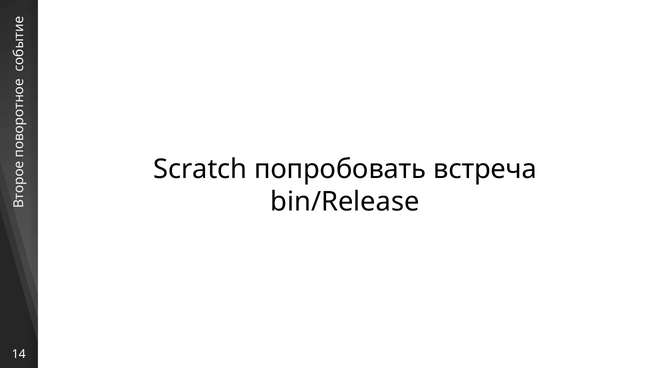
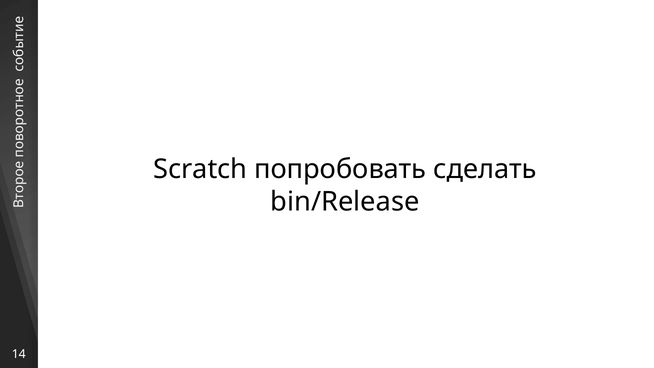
встреча: встреча -> сделать (485, 169)
